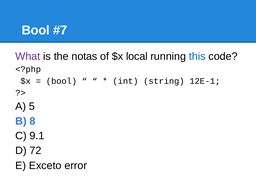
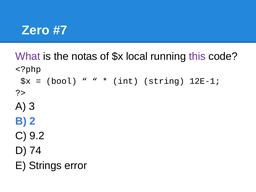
Bool: Bool -> Zero (36, 30)
this colour: blue -> purple (197, 56)
5: 5 -> 3 (32, 106)
8: 8 -> 2 (33, 121)
9.1: 9.1 -> 9.2 (37, 136)
72: 72 -> 74 (35, 151)
Exceto: Exceto -> Strings (45, 166)
